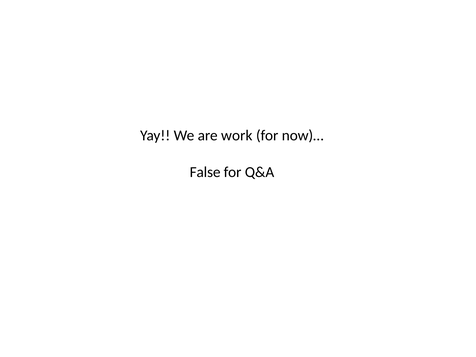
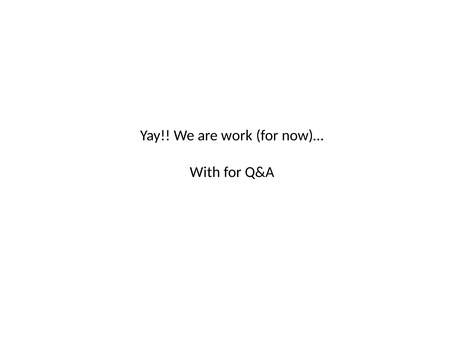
False: False -> With (205, 172)
